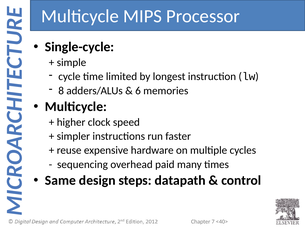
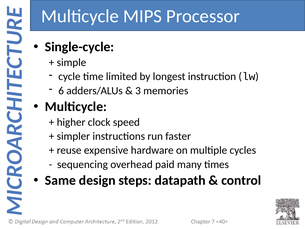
8: 8 -> 6 (61, 91)
6: 6 -> 3 (138, 91)
